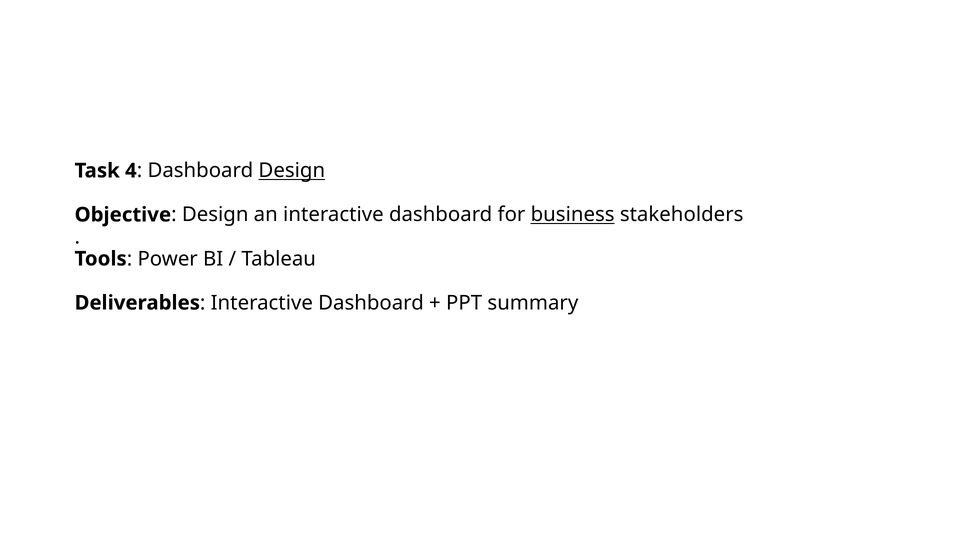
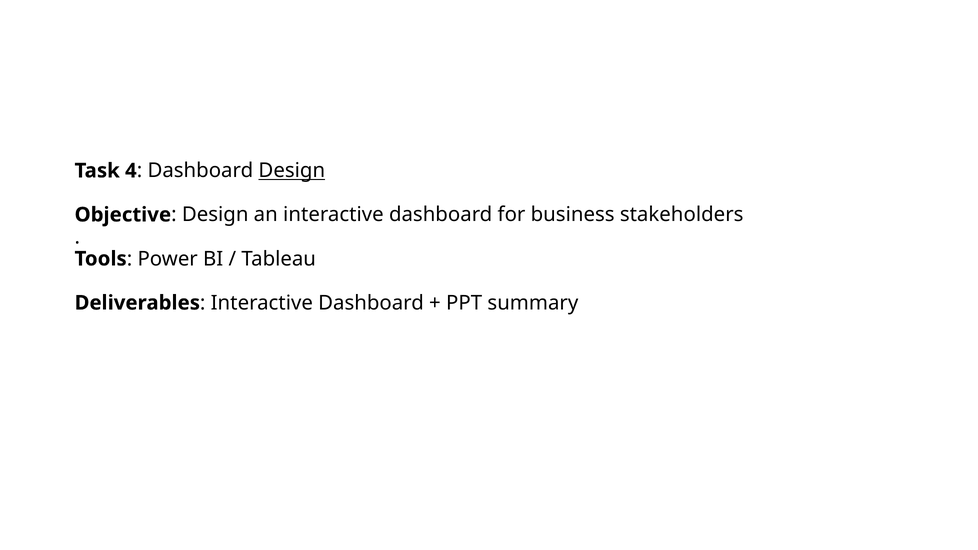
business underline: present -> none (573, 215)
